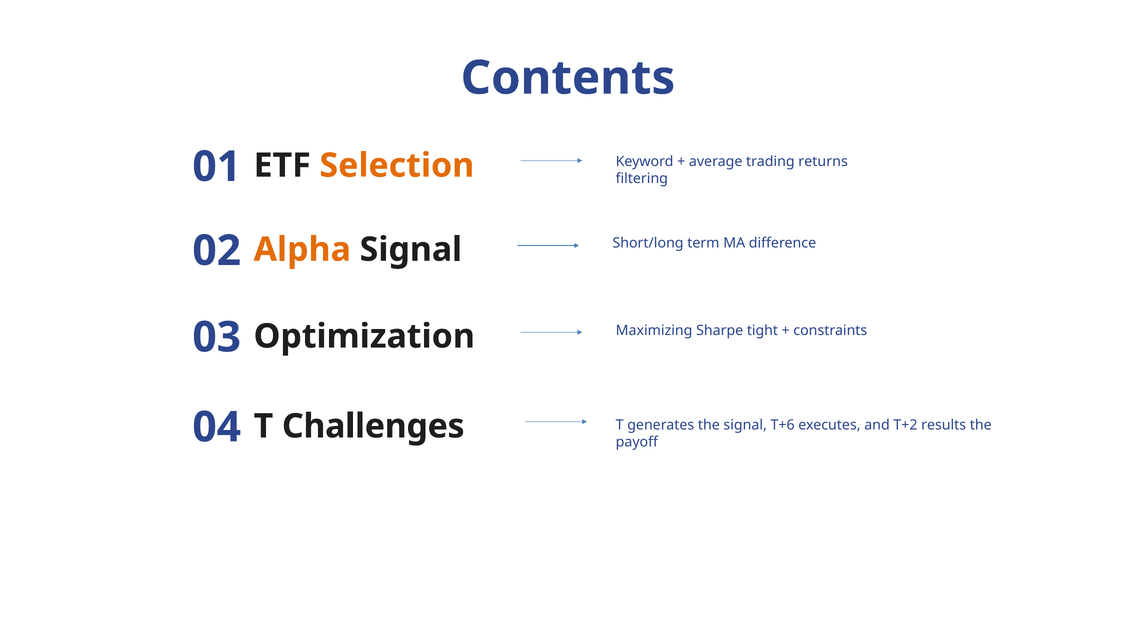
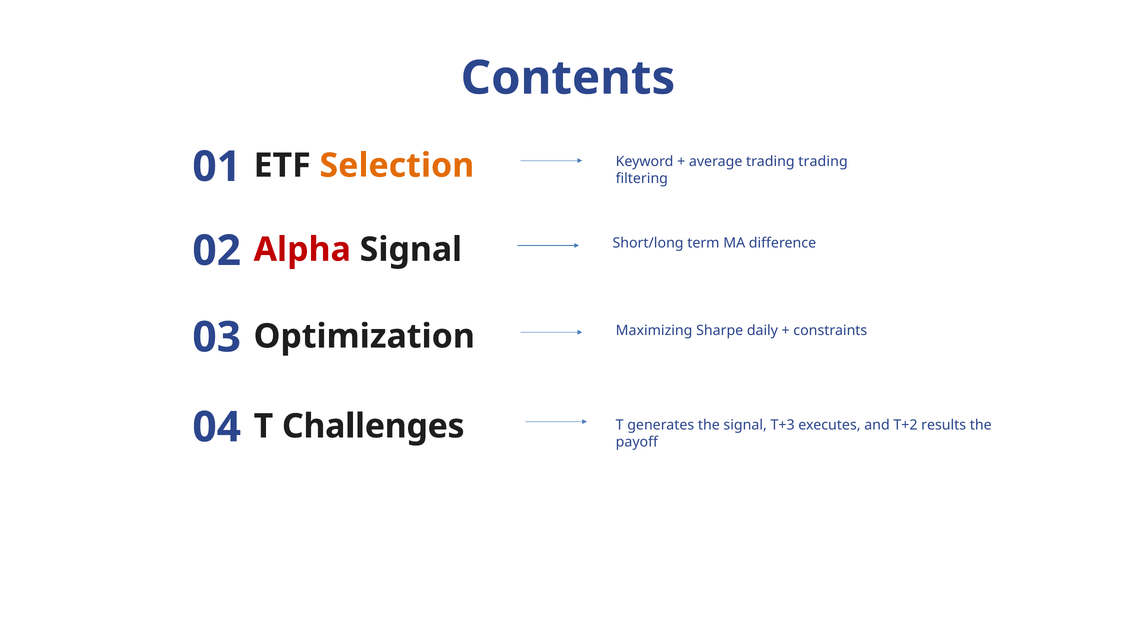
trading returns: returns -> trading (823, 162)
Alpha colour: orange -> red (302, 250)
tight: tight -> daily (762, 331)
T+6: T+6 -> T+3 (783, 425)
